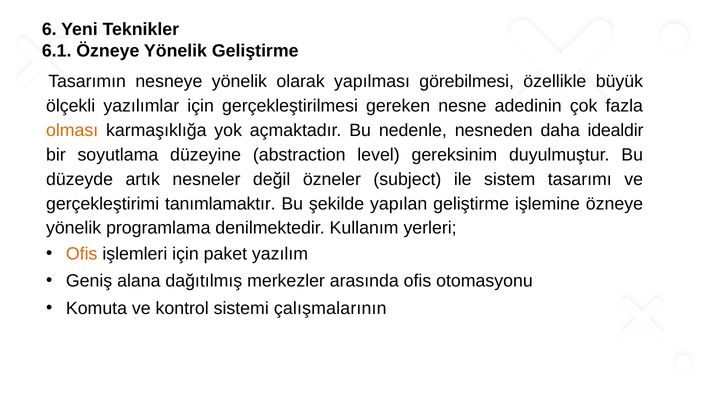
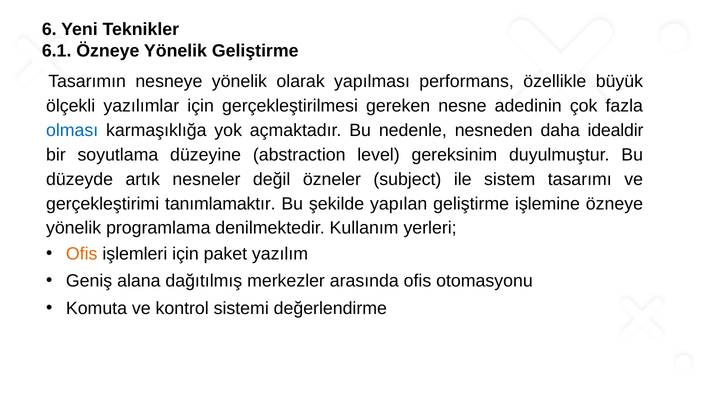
görebilmesi: görebilmesi -> performans (467, 81)
olması colour: orange -> blue (72, 130)
çalışmalarının: çalışmalarının -> değerlendirme (330, 308)
